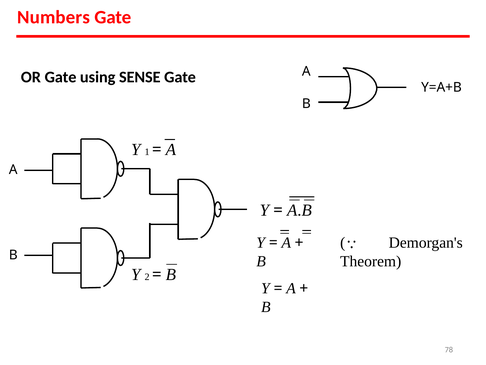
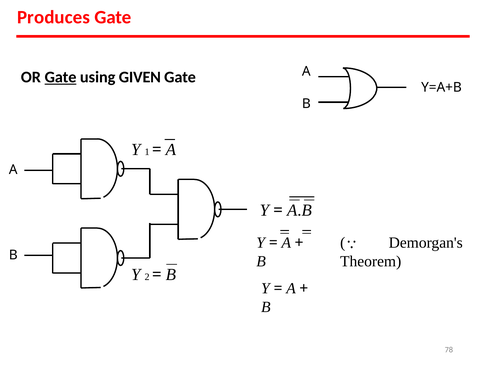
Numbers: Numbers -> Produces (54, 17)
Gate underline: none -> present (61, 77)
SENSE: SENSE -> GIVEN (140, 77)
